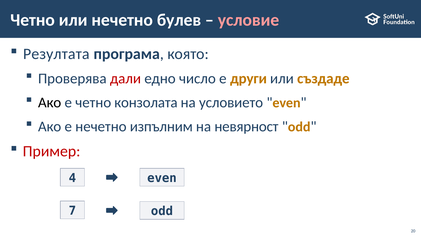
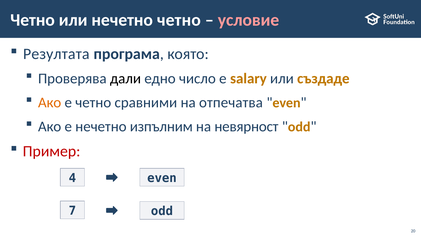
нечетно булев: булев -> четно (179, 20)
дали colour: red -> black (125, 79)
други: други -> salary (248, 79)
Ако colour: black -> orange (50, 103)
конзолата: конзолата -> сравними (146, 103)
условието: условието -> отпечатва (231, 103)
